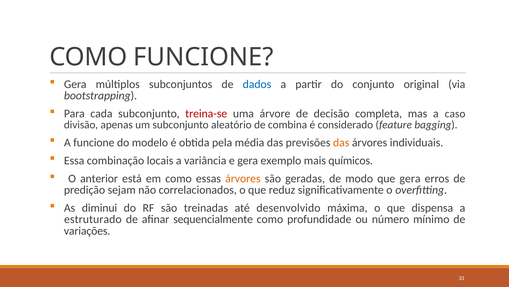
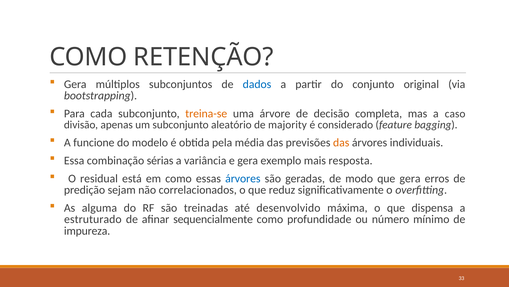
COMO FUNCIONE: FUNCIONE -> RETENÇÃO (203, 57)
treina-se colour: red -> orange (206, 114)
combina: combina -> majority (288, 125)
locais: locais -> sérias (160, 160)
químicos: químicos -> resposta (351, 160)
anterior: anterior -> residual (99, 178)
árvores colour: orange -> blue (243, 178)
diminui: diminui -> alguma (99, 208)
variações: variações -> impureza (87, 230)
